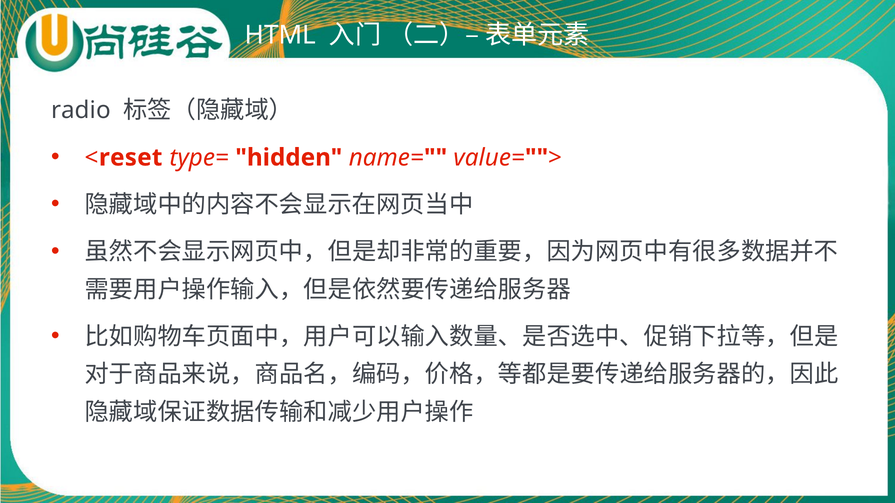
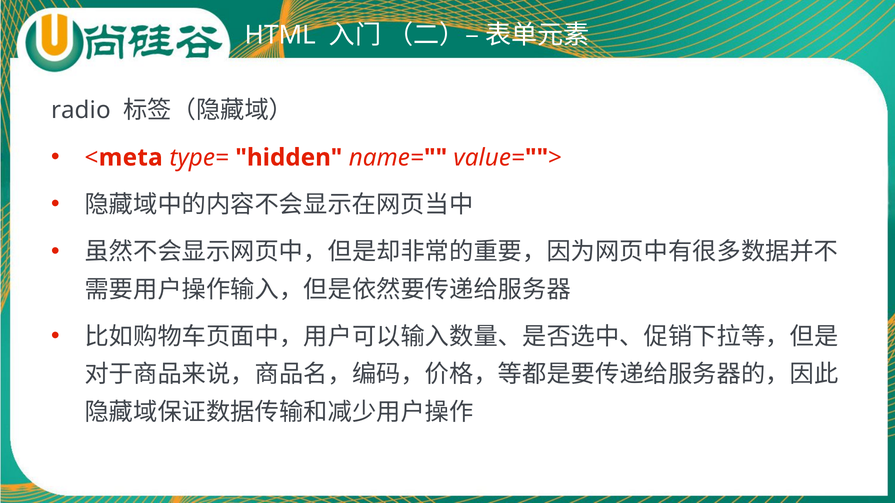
reset: reset -> meta (131, 158)
